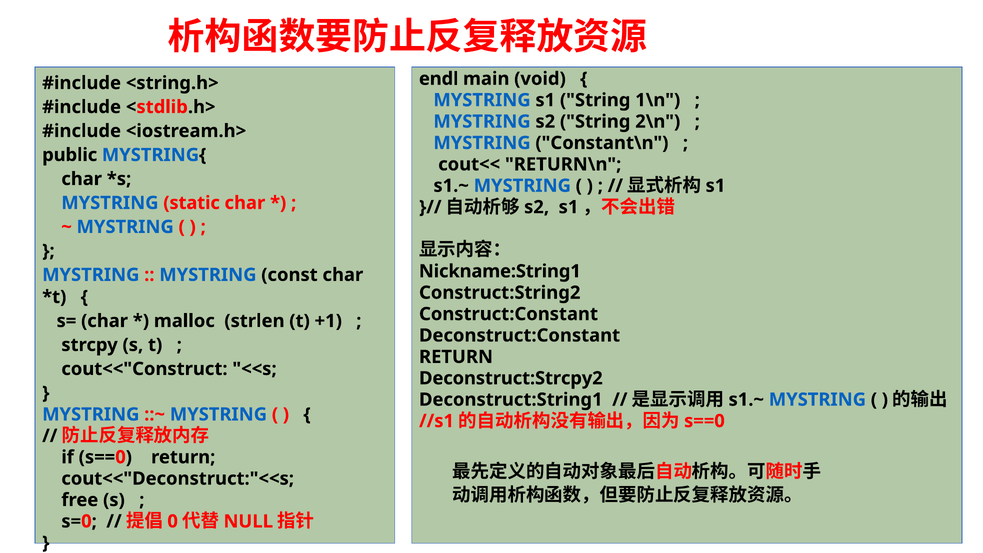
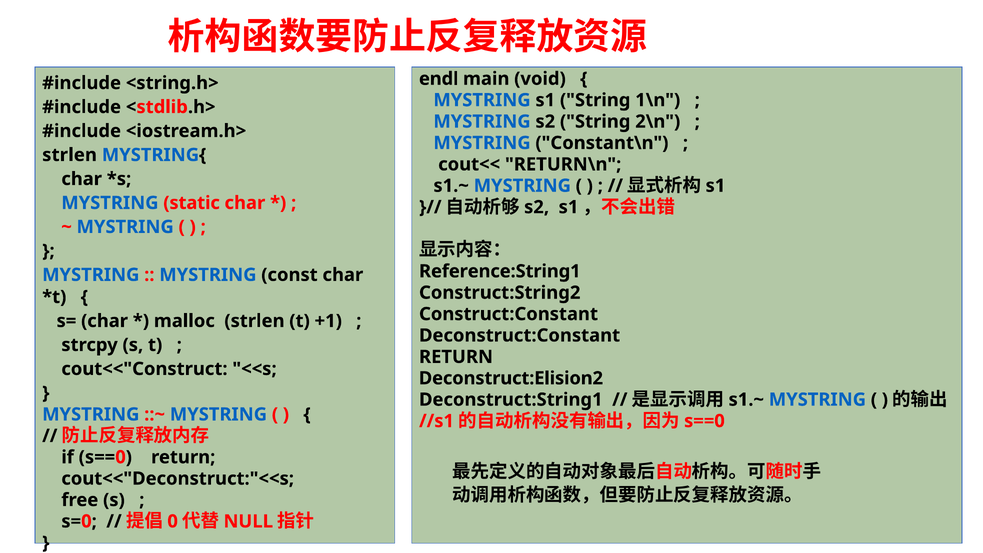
public: public -> strlen (70, 155)
Nickname:String1: Nickname:String1 -> Reference:String1 (500, 271)
Deconstruct:Strcpy2: Deconstruct:Strcpy2 -> Deconstruct:Elision2 (511, 378)
